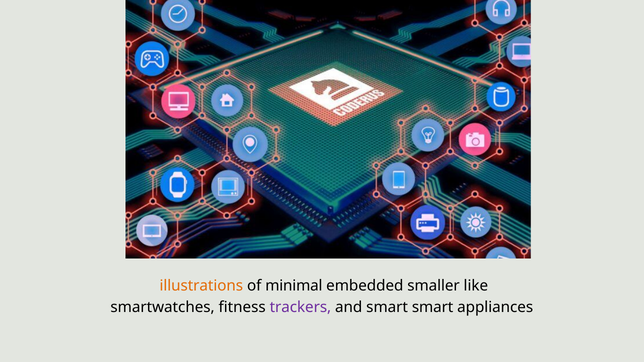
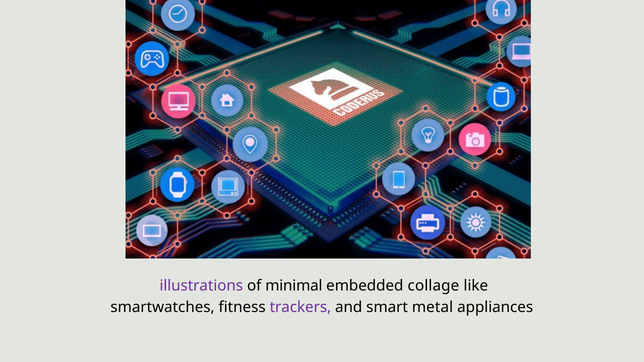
illustrations colour: orange -> purple (201, 286)
smaller: smaller -> collage (433, 286)
smart smart: smart -> metal (433, 307)
